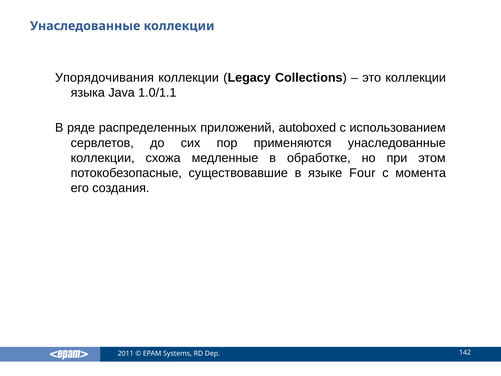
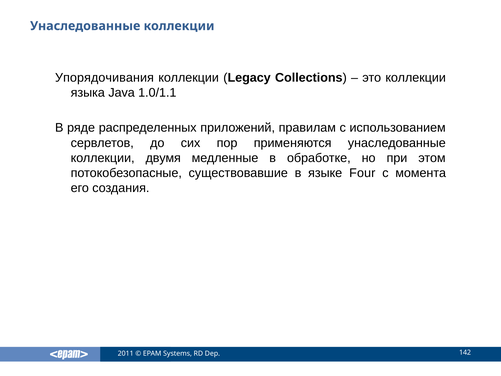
autoboxed: autoboxed -> правилам (307, 128)
схожа: схожа -> двумя (163, 158)
